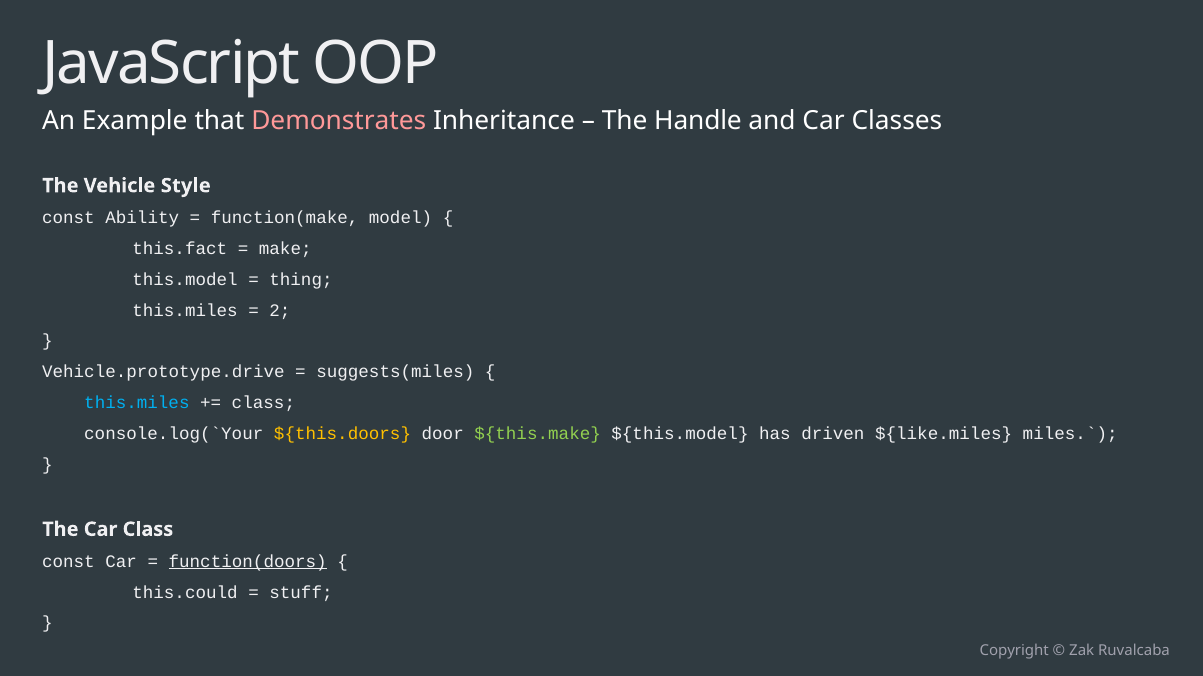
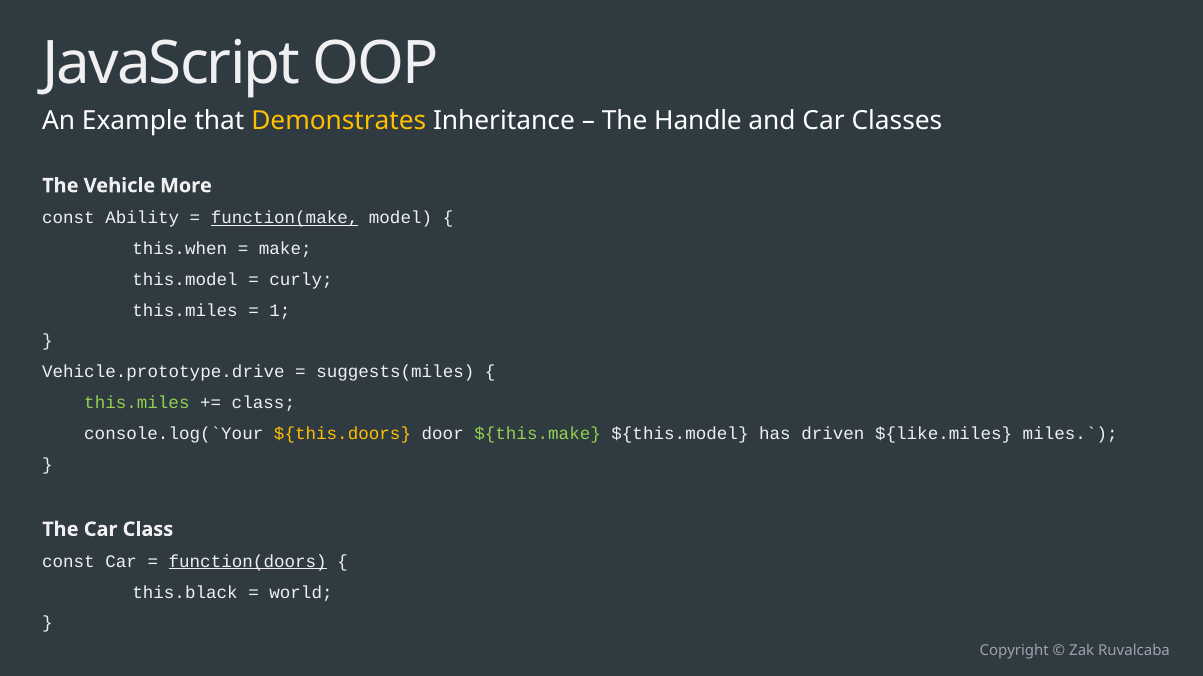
Demonstrates colour: pink -> yellow (339, 121)
Style: Style -> More (186, 186)
function(make underline: none -> present (285, 218)
this.fact: this.fact -> this.when (180, 249)
thing: thing -> curly (301, 280)
2: 2 -> 1 (280, 311)
this.miles colour: light blue -> light green (137, 403)
this.could: this.could -> this.black (185, 593)
stuff: stuff -> world (301, 593)
